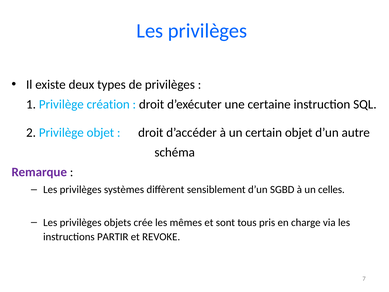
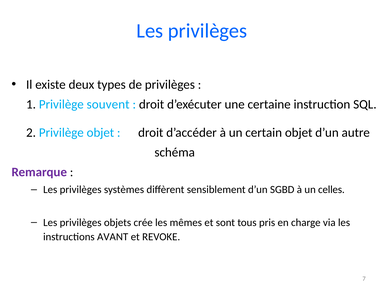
création: création -> souvent (108, 104)
PARTIR: PARTIR -> AVANT (113, 237)
